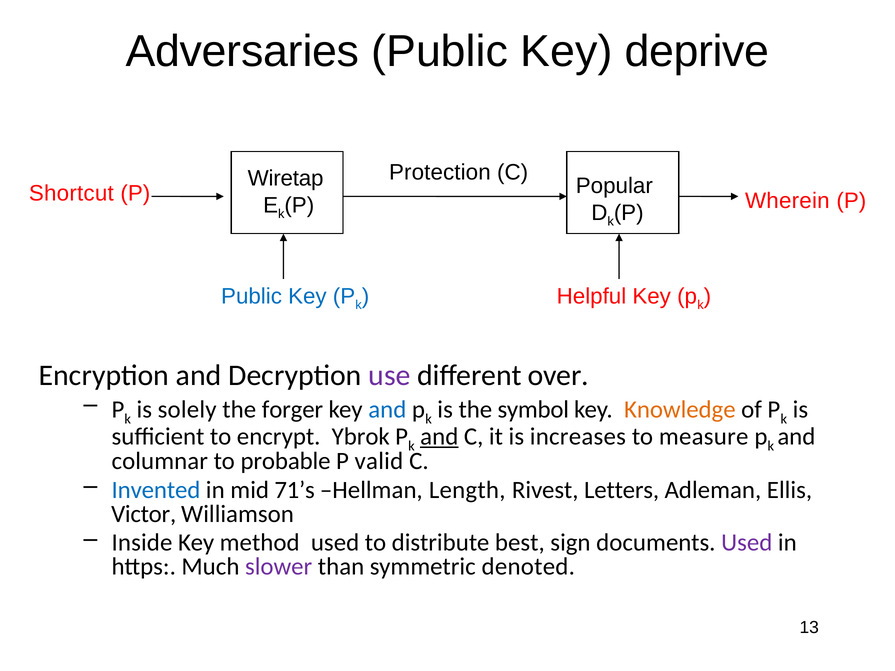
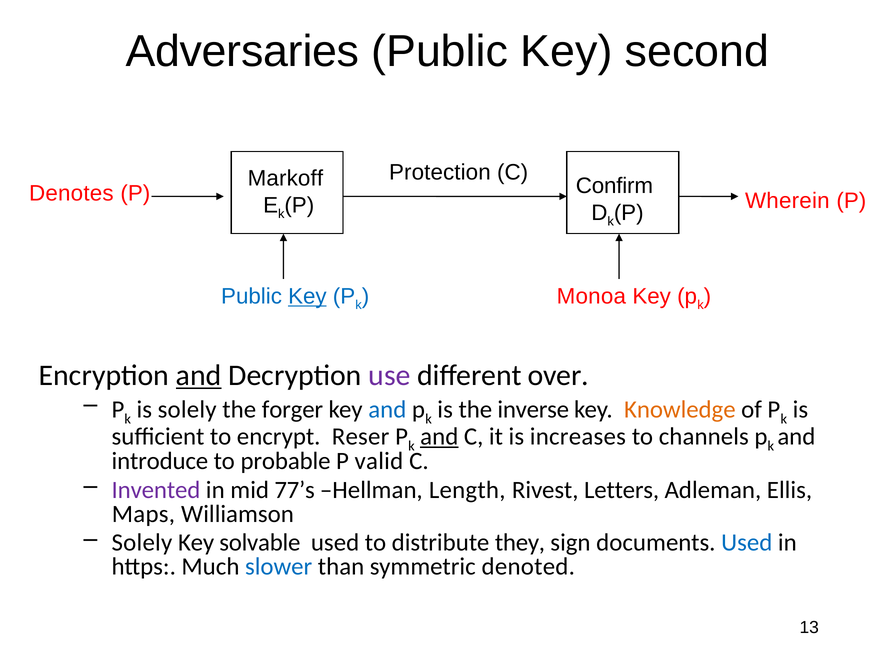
deprive: deprive -> second (697, 52)
Wiretap: Wiretap -> Markoff (285, 179)
Popular: Popular -> Confirm (614, 186)
Shortcut: Shortcut -> Denotes (71, 193)
Key underline: none -> present (307, 296)
Helpful: Helpful -> Monoa (591, 296)
and underline: none -> present (199, 376)
symbol: symbol -> inverse (533, 410)
Ybrok: Ybrok -> Reser (361, 437)
measure: measure -> channels (704, 437)
columnar: columnar -> introduce (160, 461)
Invented colour: blue -> purple (156, 490)
71’s: 71’s -> 77’s (295, 490)
Victor: Victor -> Maps (143, 514)
Inside: Inside -> Solely (142, 543)
method: method -> solvable (260, 543)
best: best -> they (520, 543)
Used colour: purple -> blue (747, 543)
slower colour: purple -> blue (279, 567)
